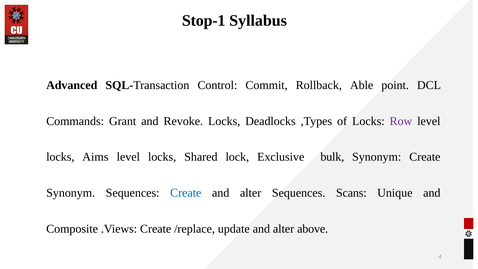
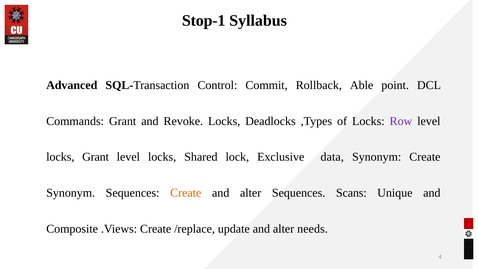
locks Aims: Aims -> Grant (96, 157)
bulk: bulk -> data (332, 157)
Create colour: blue -> orange (186, 193)
above: above -> needs (313, 229)
